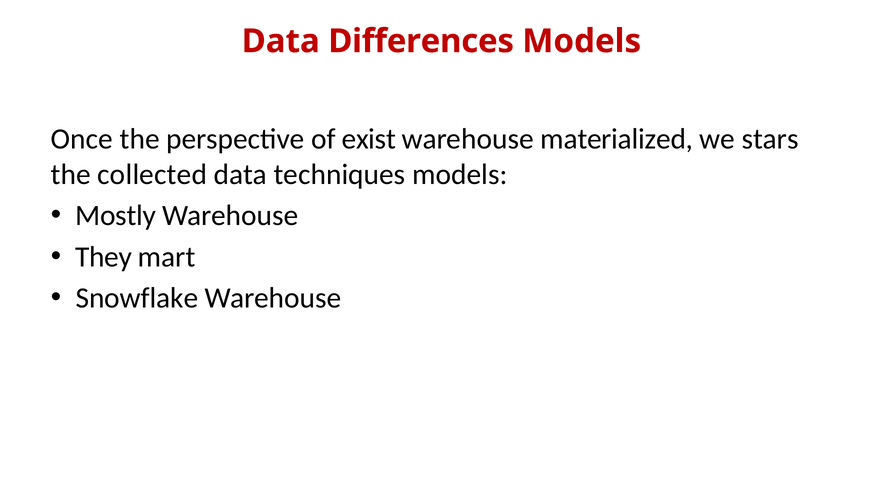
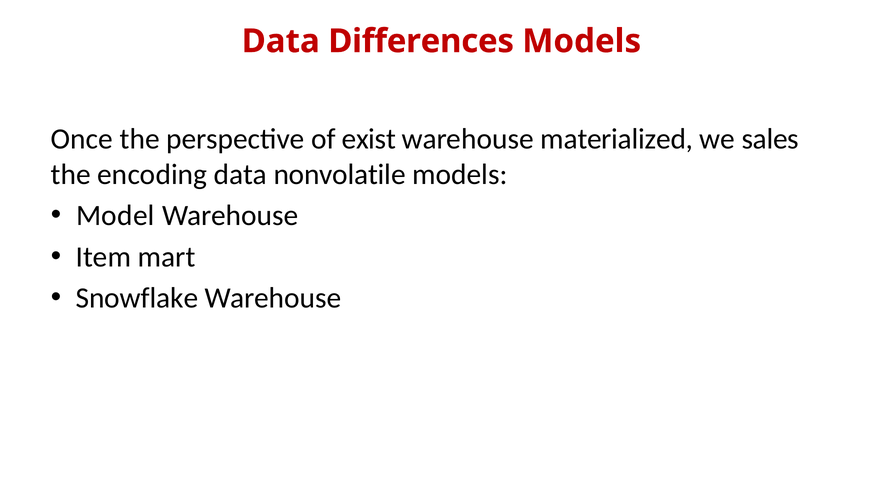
stars: stars -> sales (770, 139)
collected: collected -> encoding (152, 174)
techniques: techniques -> nonvolatile (340, 174)
Mostly: Mostly -> Model (115, 215)
They: They -> Item (103, 257)
